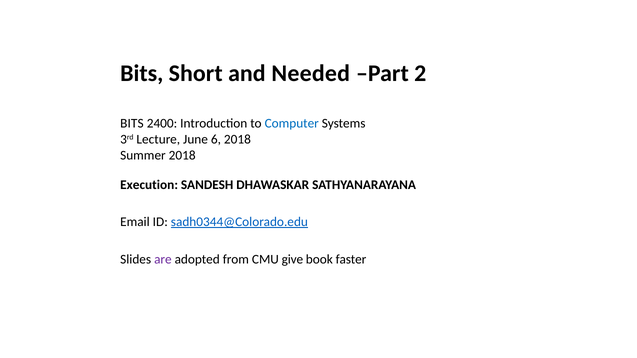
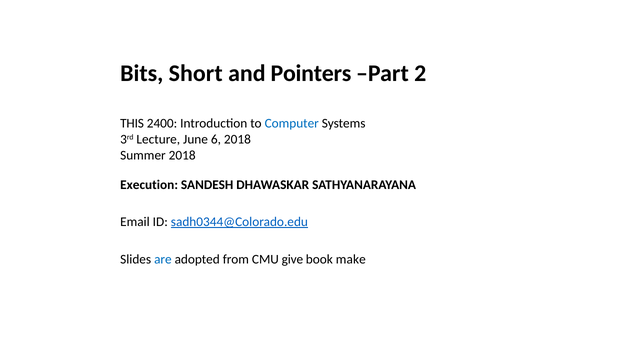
Needed: Needed -> Pointers (311, 73)
BITS: BITS -> THIS (132, 123)
are colour: purple -> blue (163, 259)
faster: faster -> make (351, 259)
